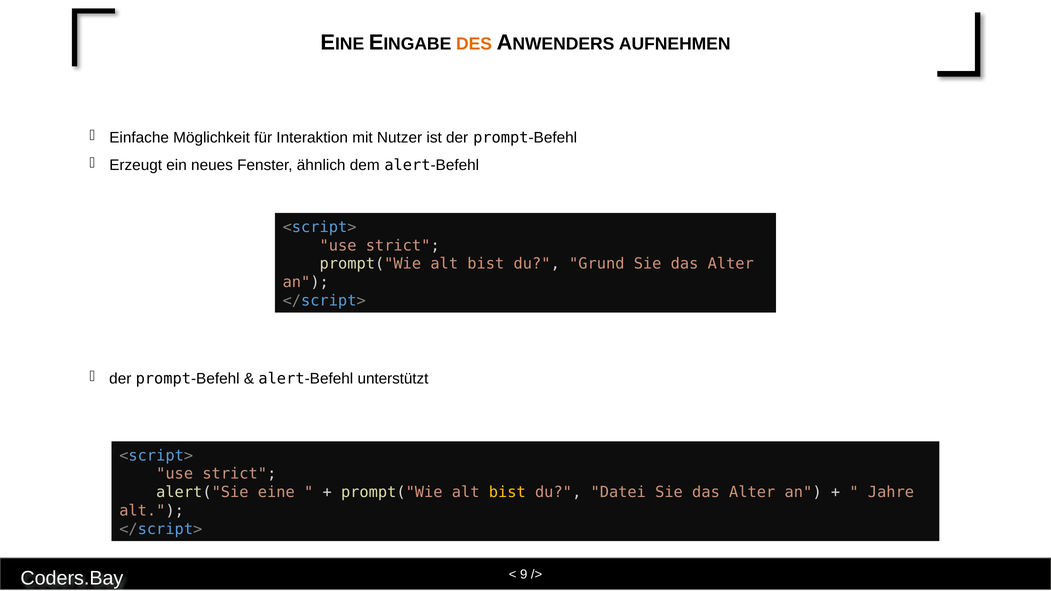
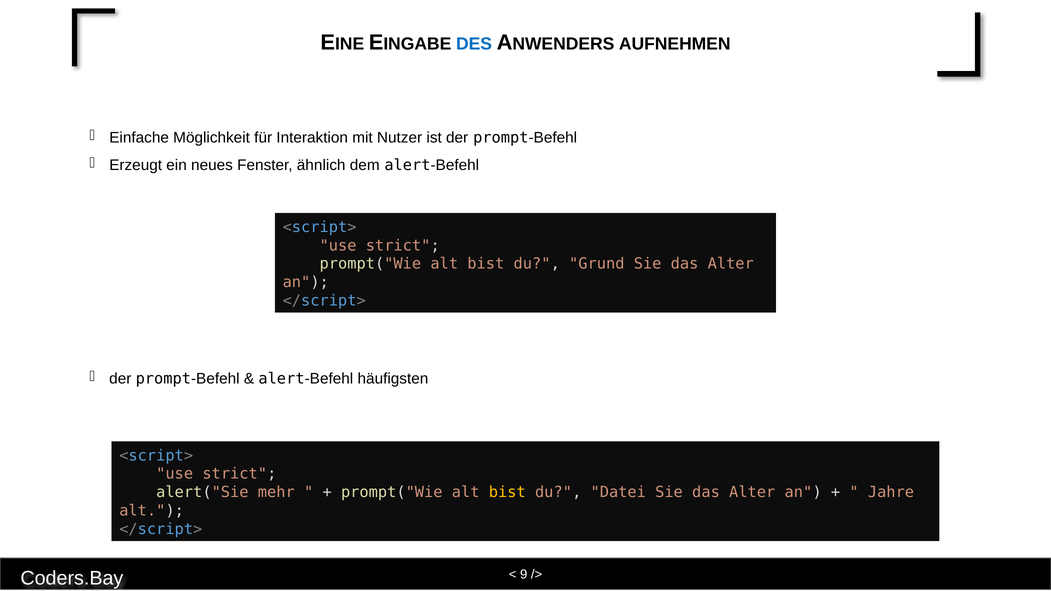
DES colour: orange -> blue (474, 44)
unterstützt: unterstützt -> häufigsten (393, 379)
eine: eine -> mehr (276, 492)
